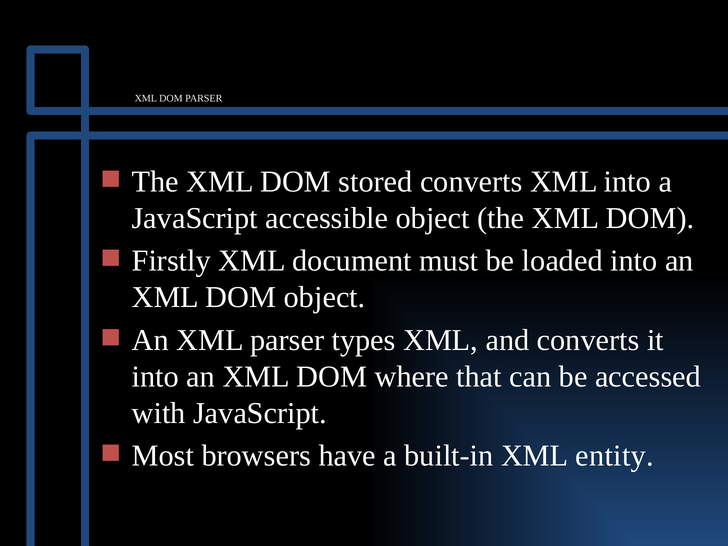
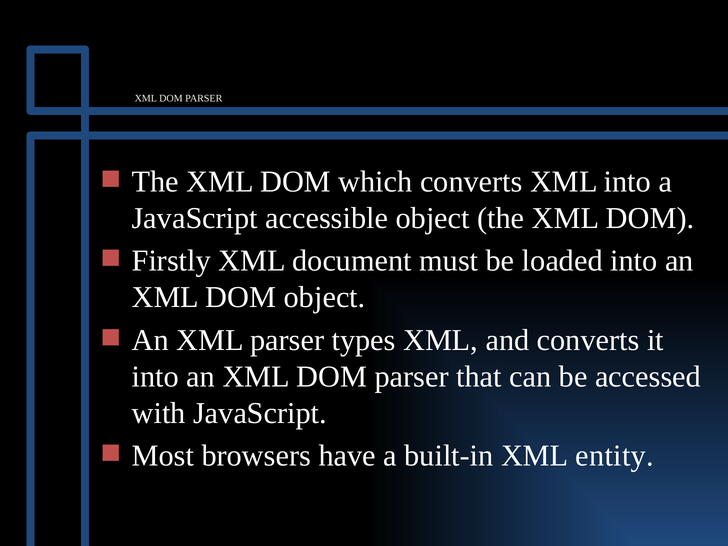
stored: stored -> which (375, 182)
an XML DOM where: where -> parser (412, 377)
